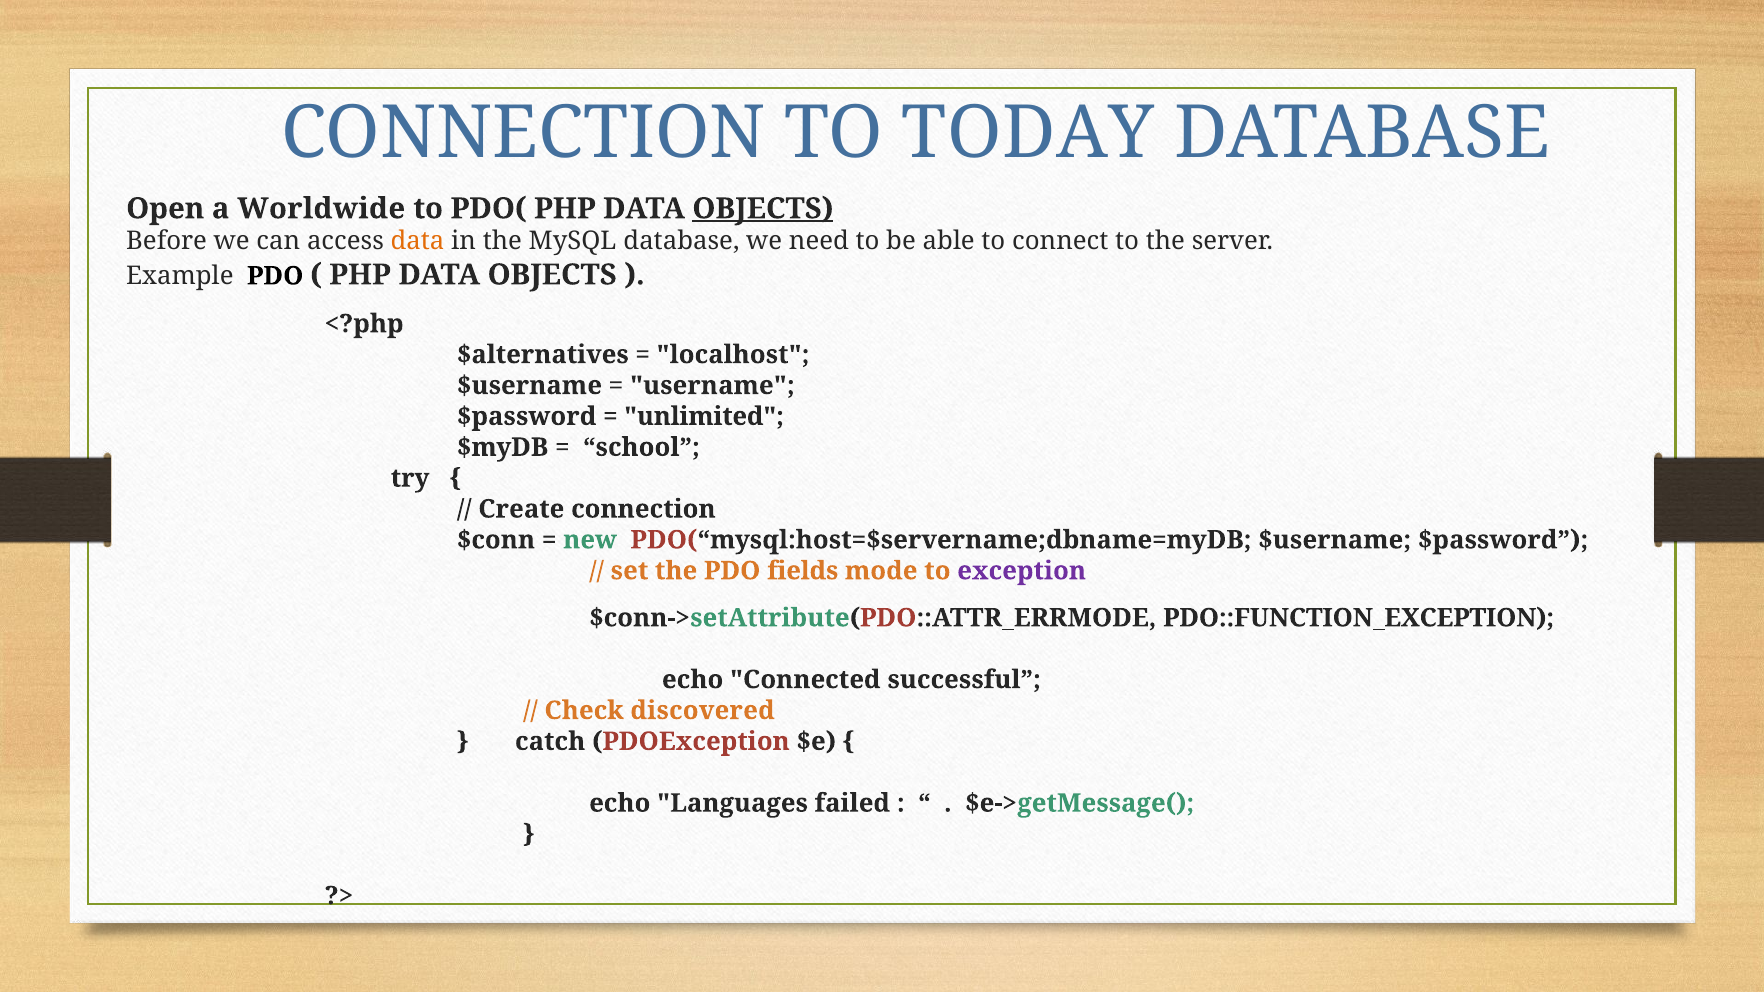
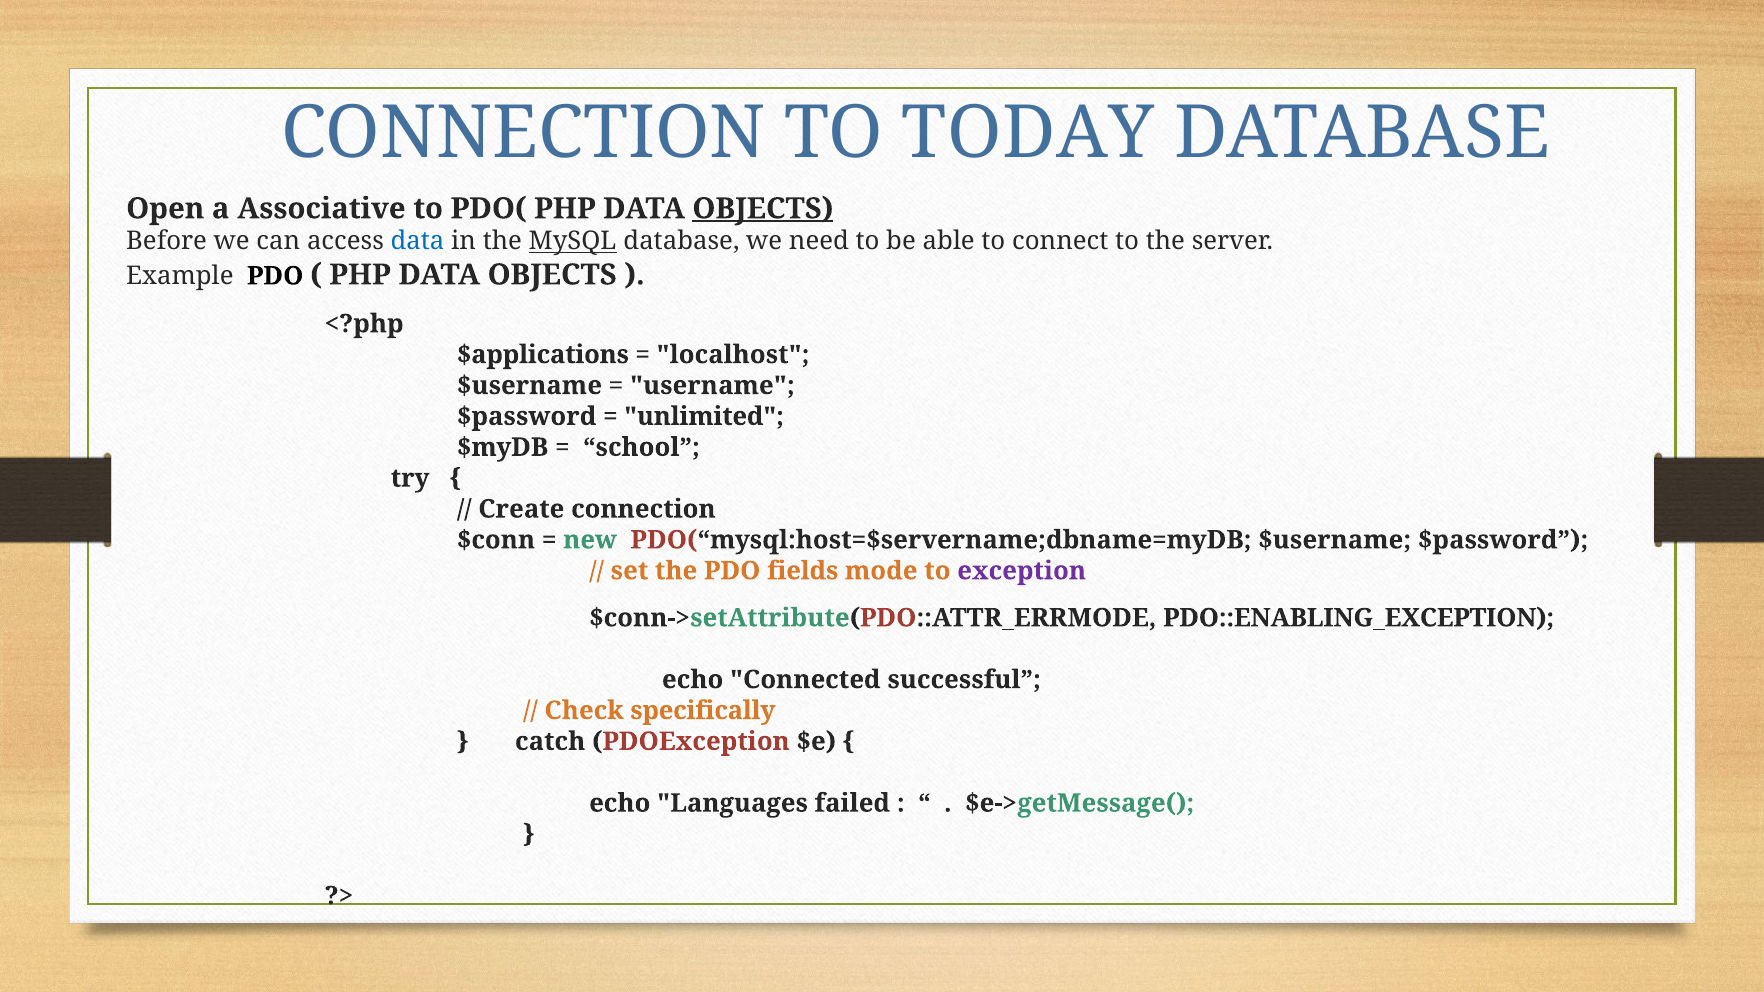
Worldwide: Worldwide -> Associative (321, 209)
data colour: orange -> blue (418, 242)
MySQL underline: none -> present (573, 242)
$alternatives: $alternatives -> $applications (543, 355)
PDO::FUNCTION_EXCEPTION: PDO::FUNCTION_EXCEPTION -> PDO::ENABLING_EXCEPTION (1359, 618)
discovered: discovered -> specifically (703, 711)
